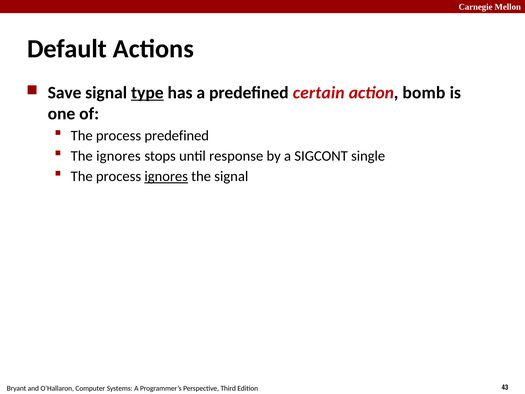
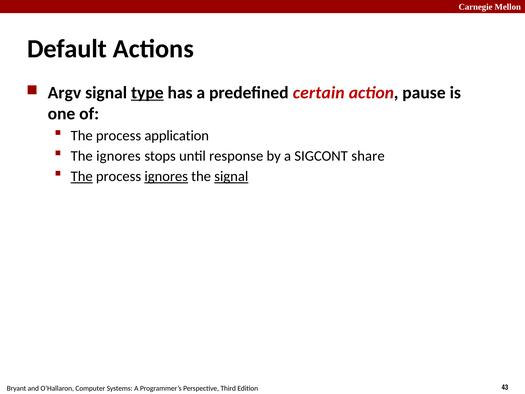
Save: Save -> Argv (64, 93)
bomb: bomb -> pause (424, 93)
process predefined: predefined -> application (177, 136)
single: single -> share (368, 156)
The underline: none -> present (82, 176)
signal underline: none -> present (231, 176)
